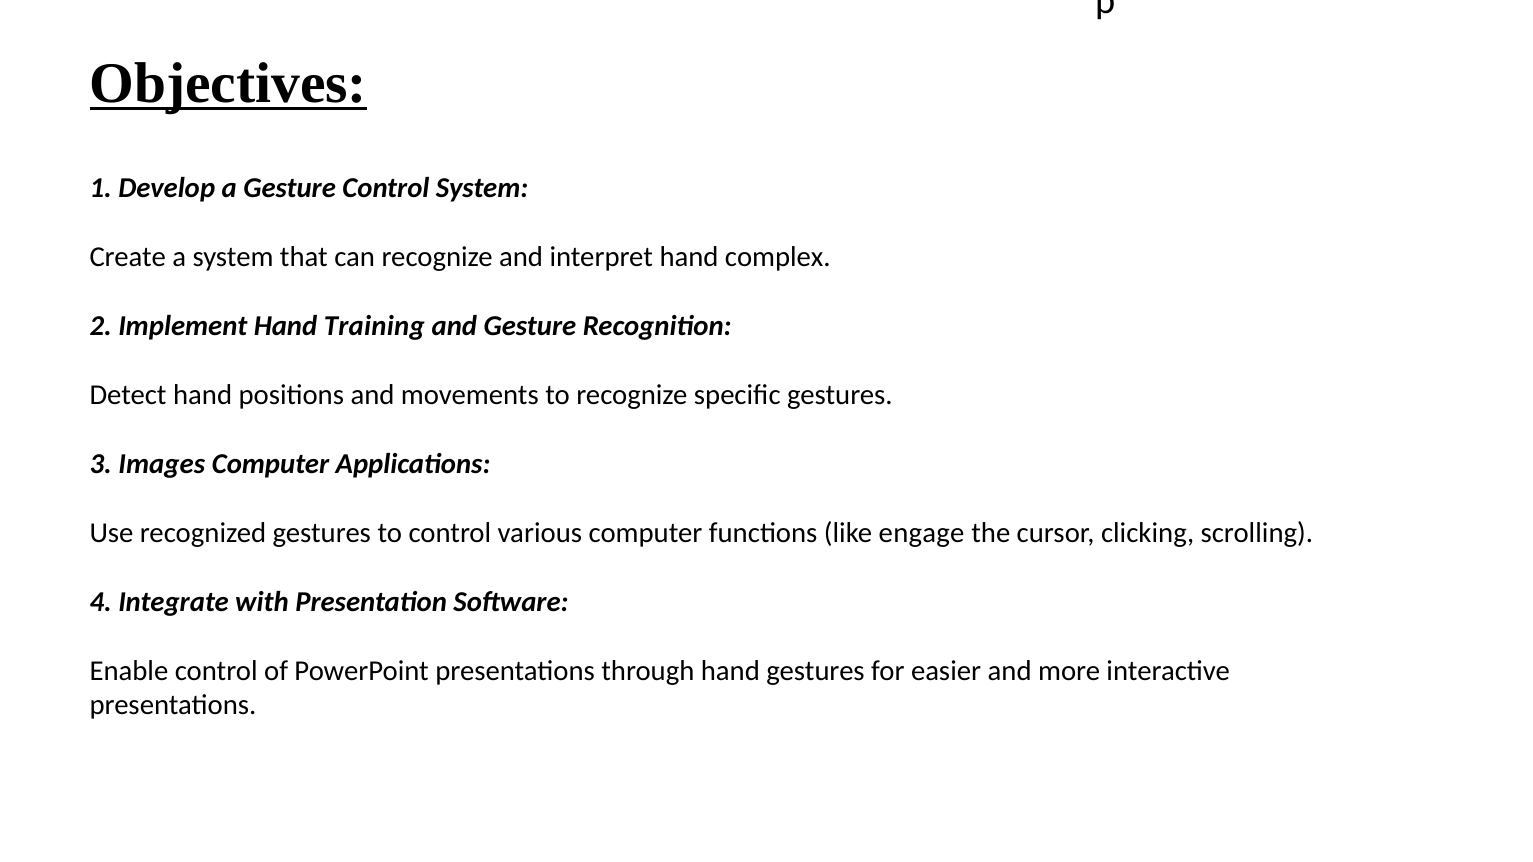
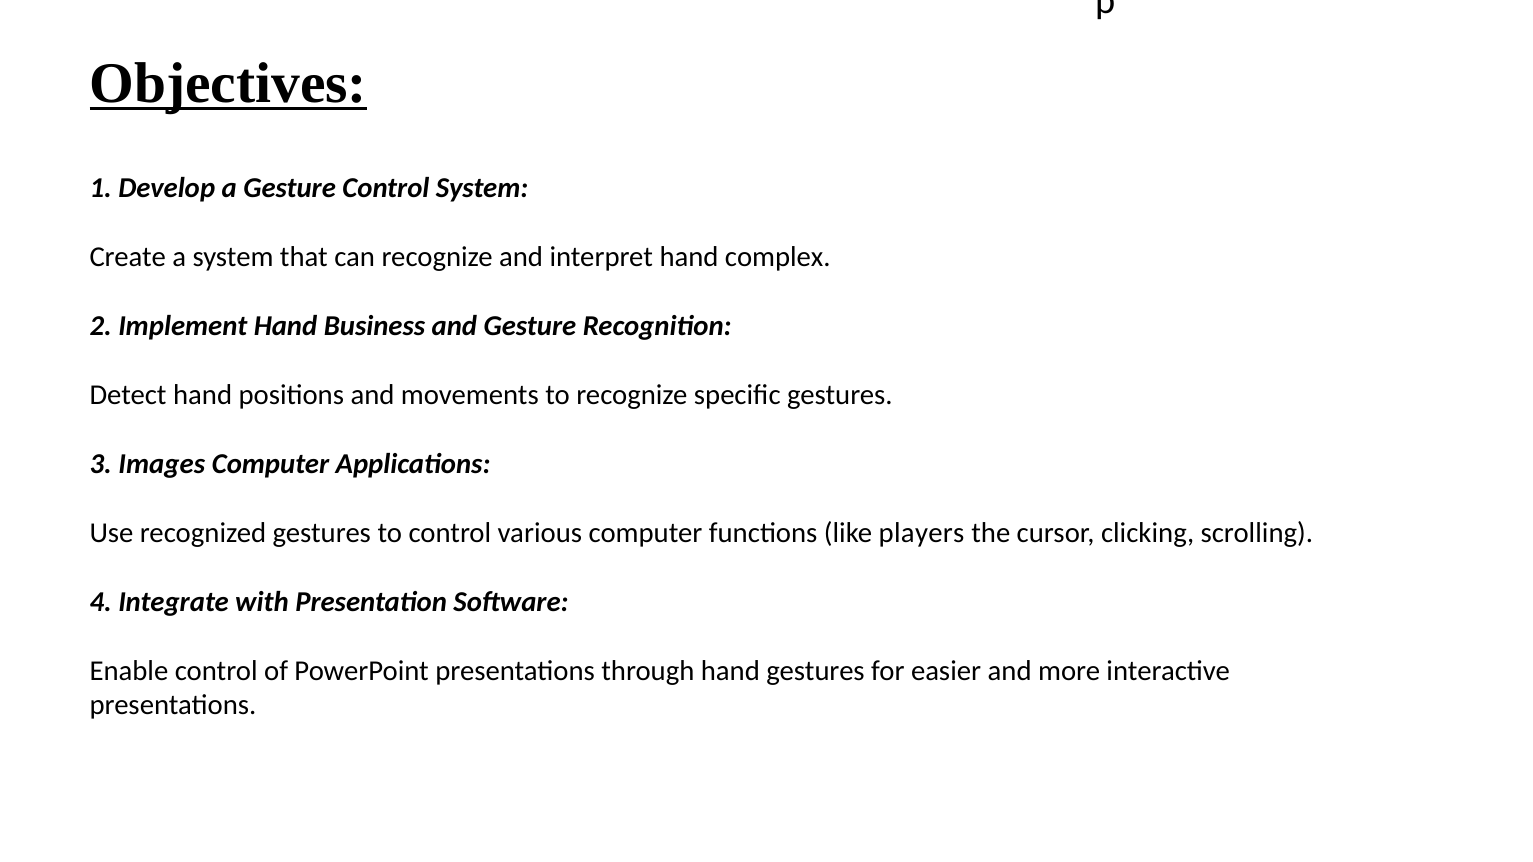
Training: Training -> Business (374, 326)
engage: engage -> players (922, 533)
